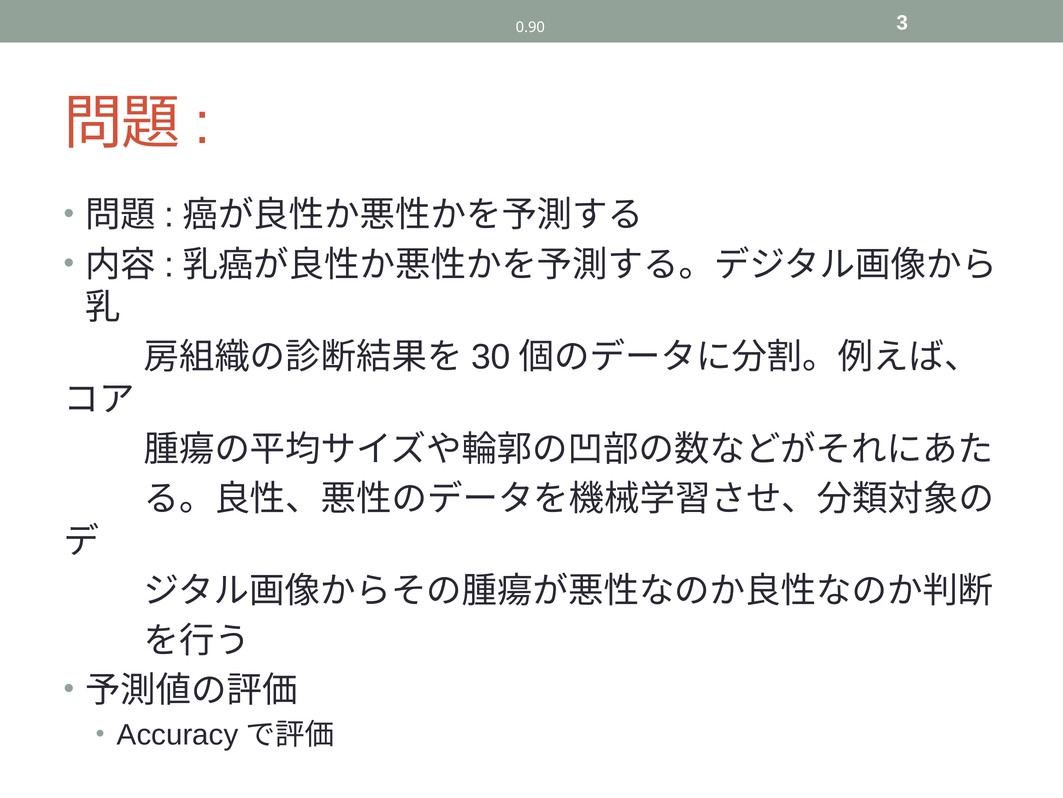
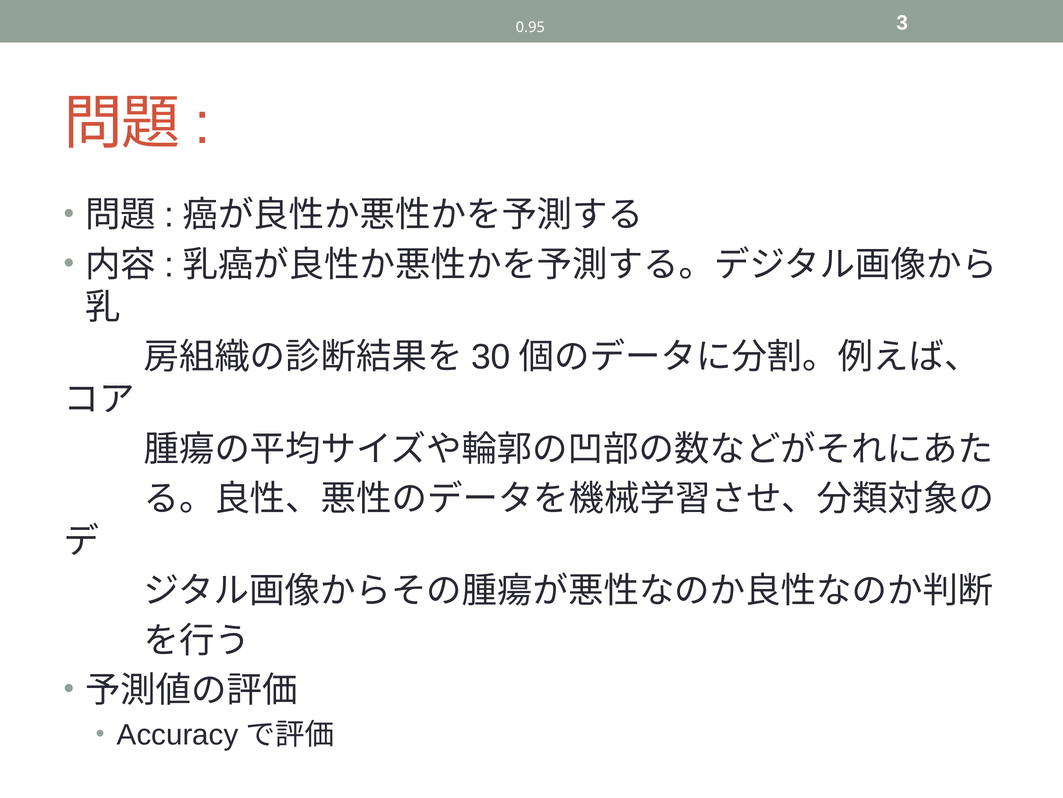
0.90: 0.90 -> 0.95 (530, 28)
